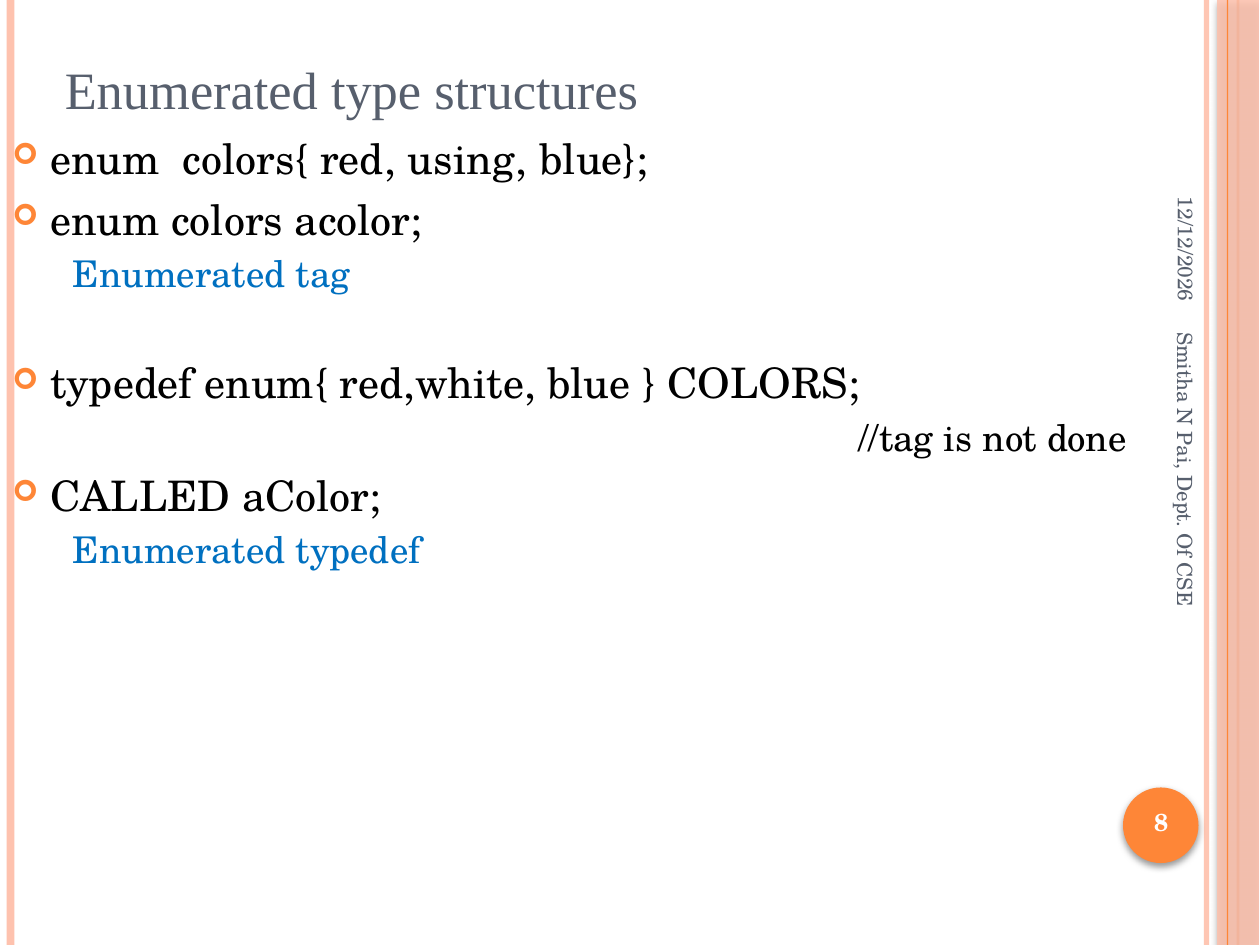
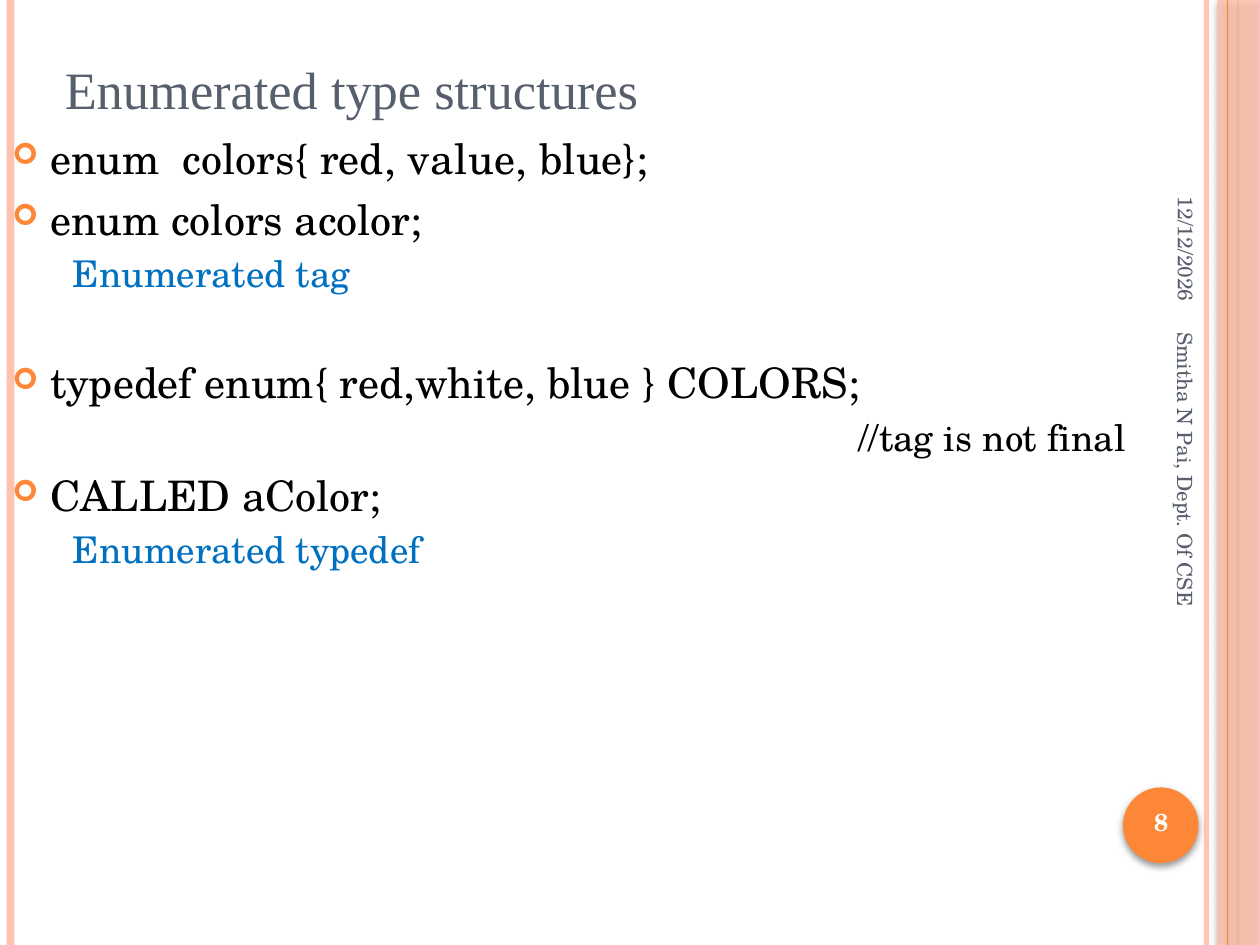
using: using -> value (467, 160)
done: done -> final (1087, 439)
